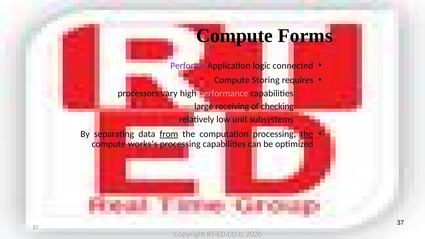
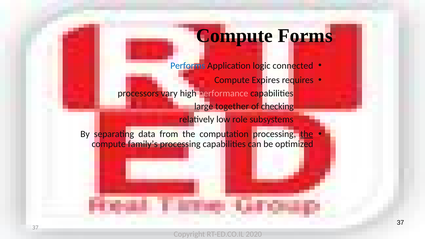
Performs colour: purple -> blue (188, 66)
Storing: Storing -> Expires (266, 80)
receiving: receiving -> together (232, 106)
unit: unit -> role (240, 119)
from underline: present -> none (169, 134)
works’s: works’s -> family’s (143, 144)
